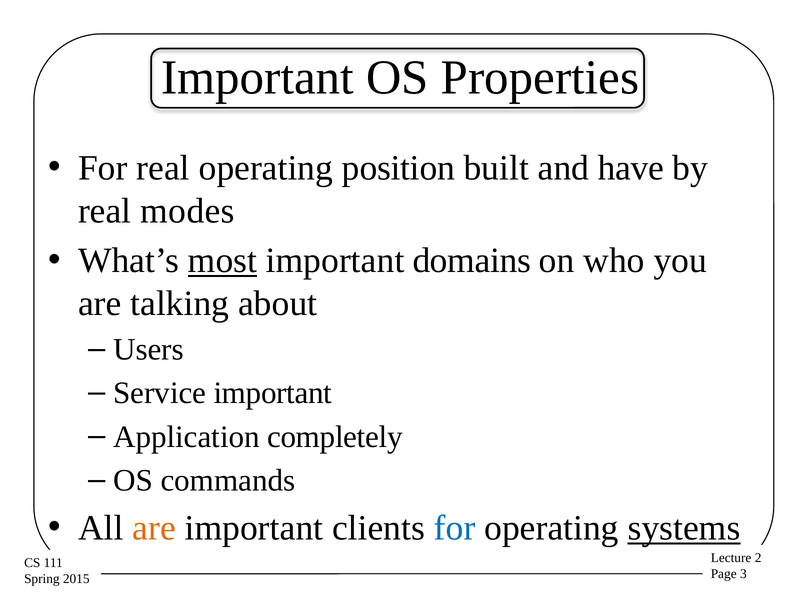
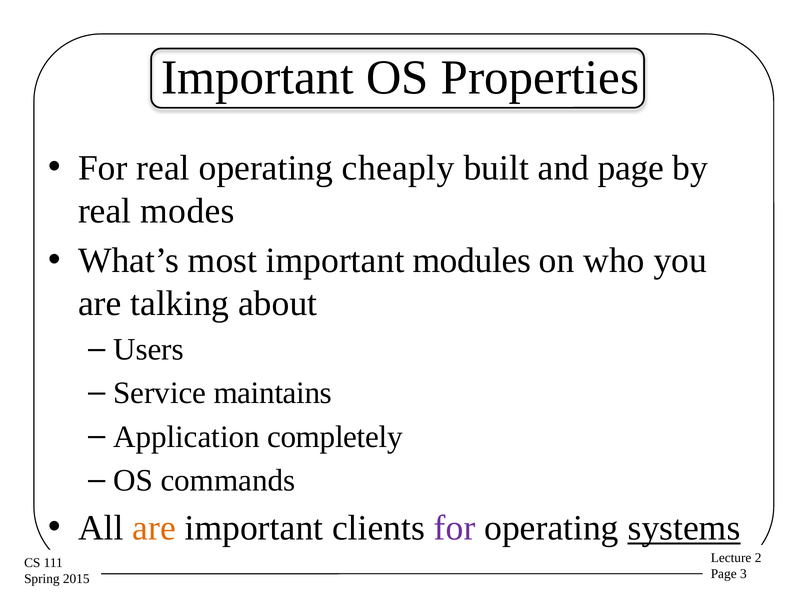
position: position -> cheaply (398, 168)
and have: have -> page (631, 168)
most underline: present -> none (222, 261)
domains: domains -> modules (472, 261)
Service important: important -> maintains (273, 393)
for colour: blue -> purple (455, 528)
